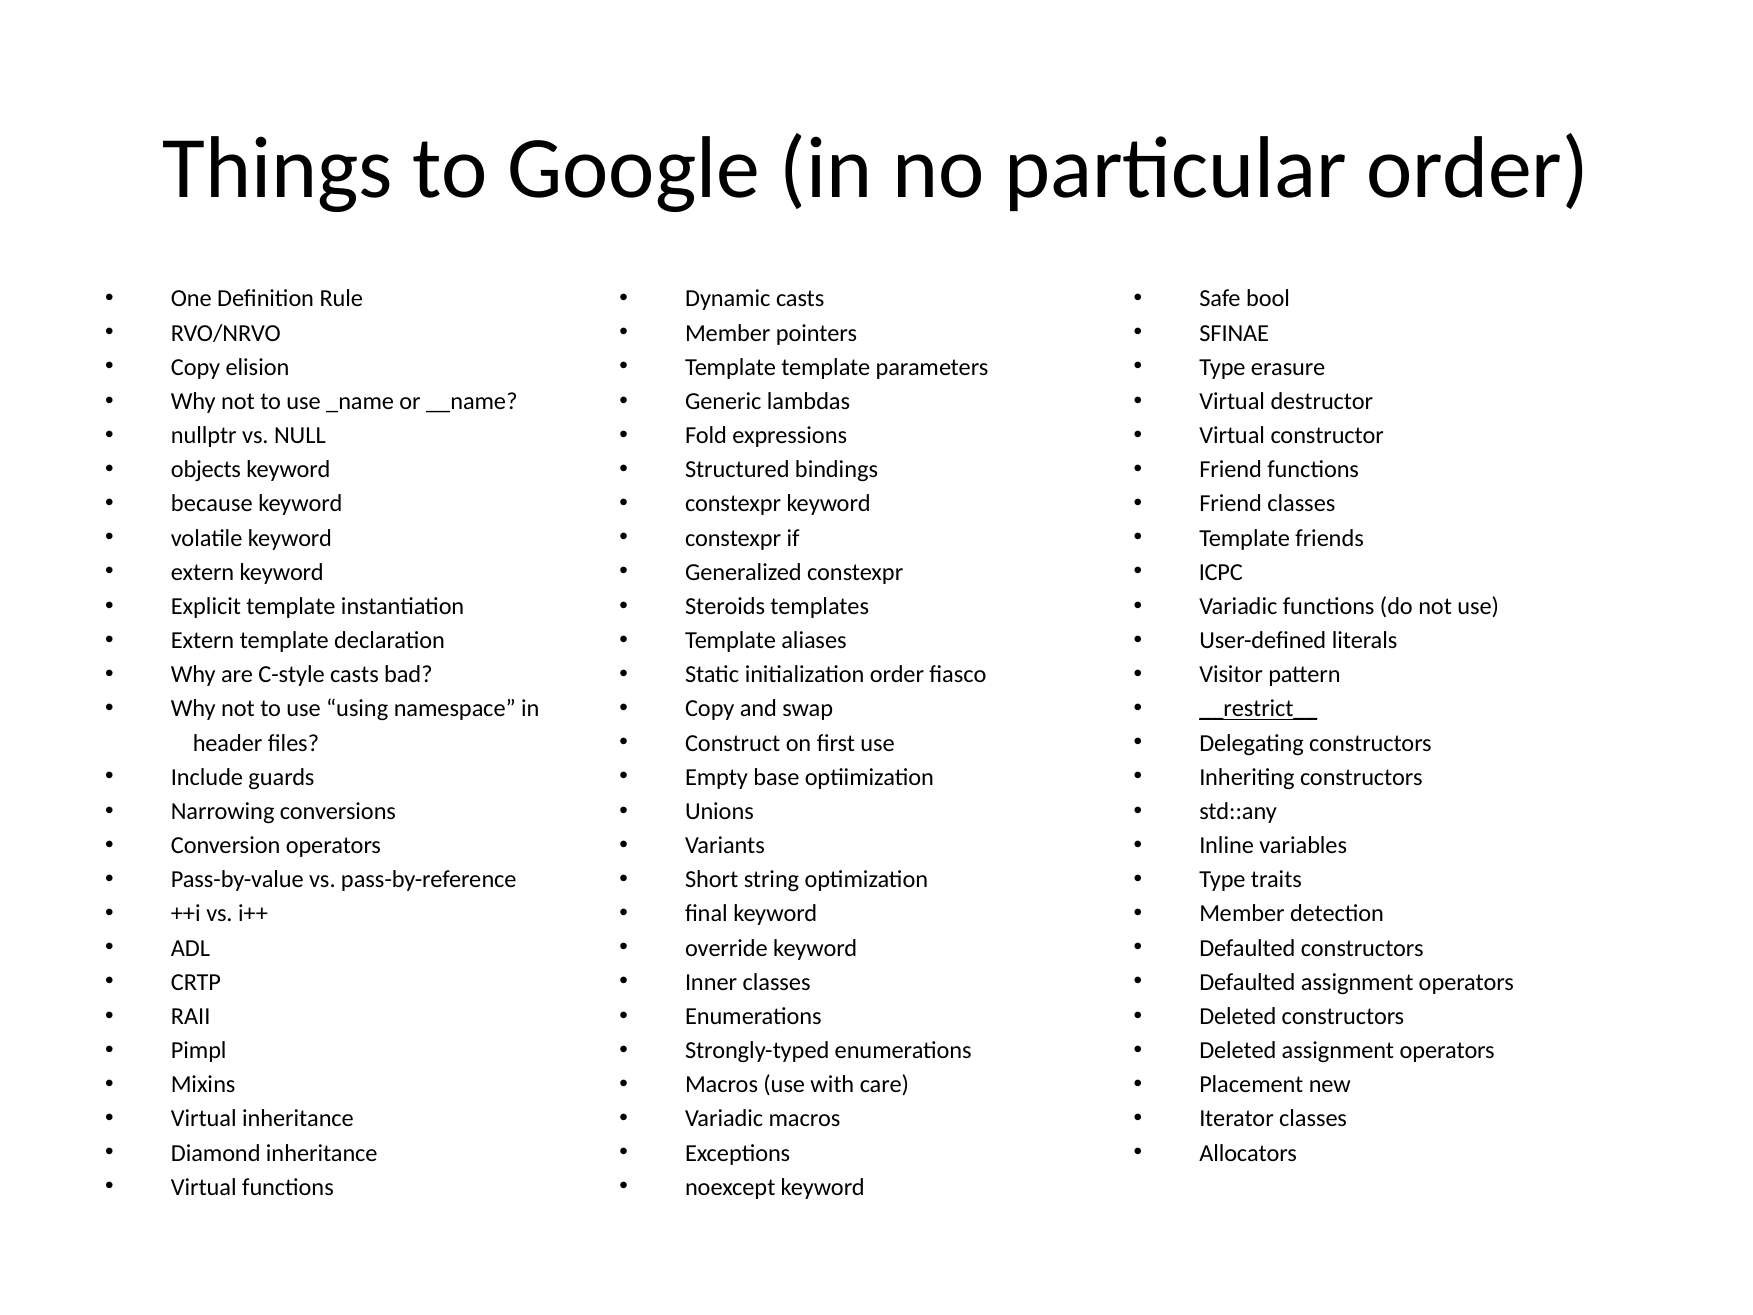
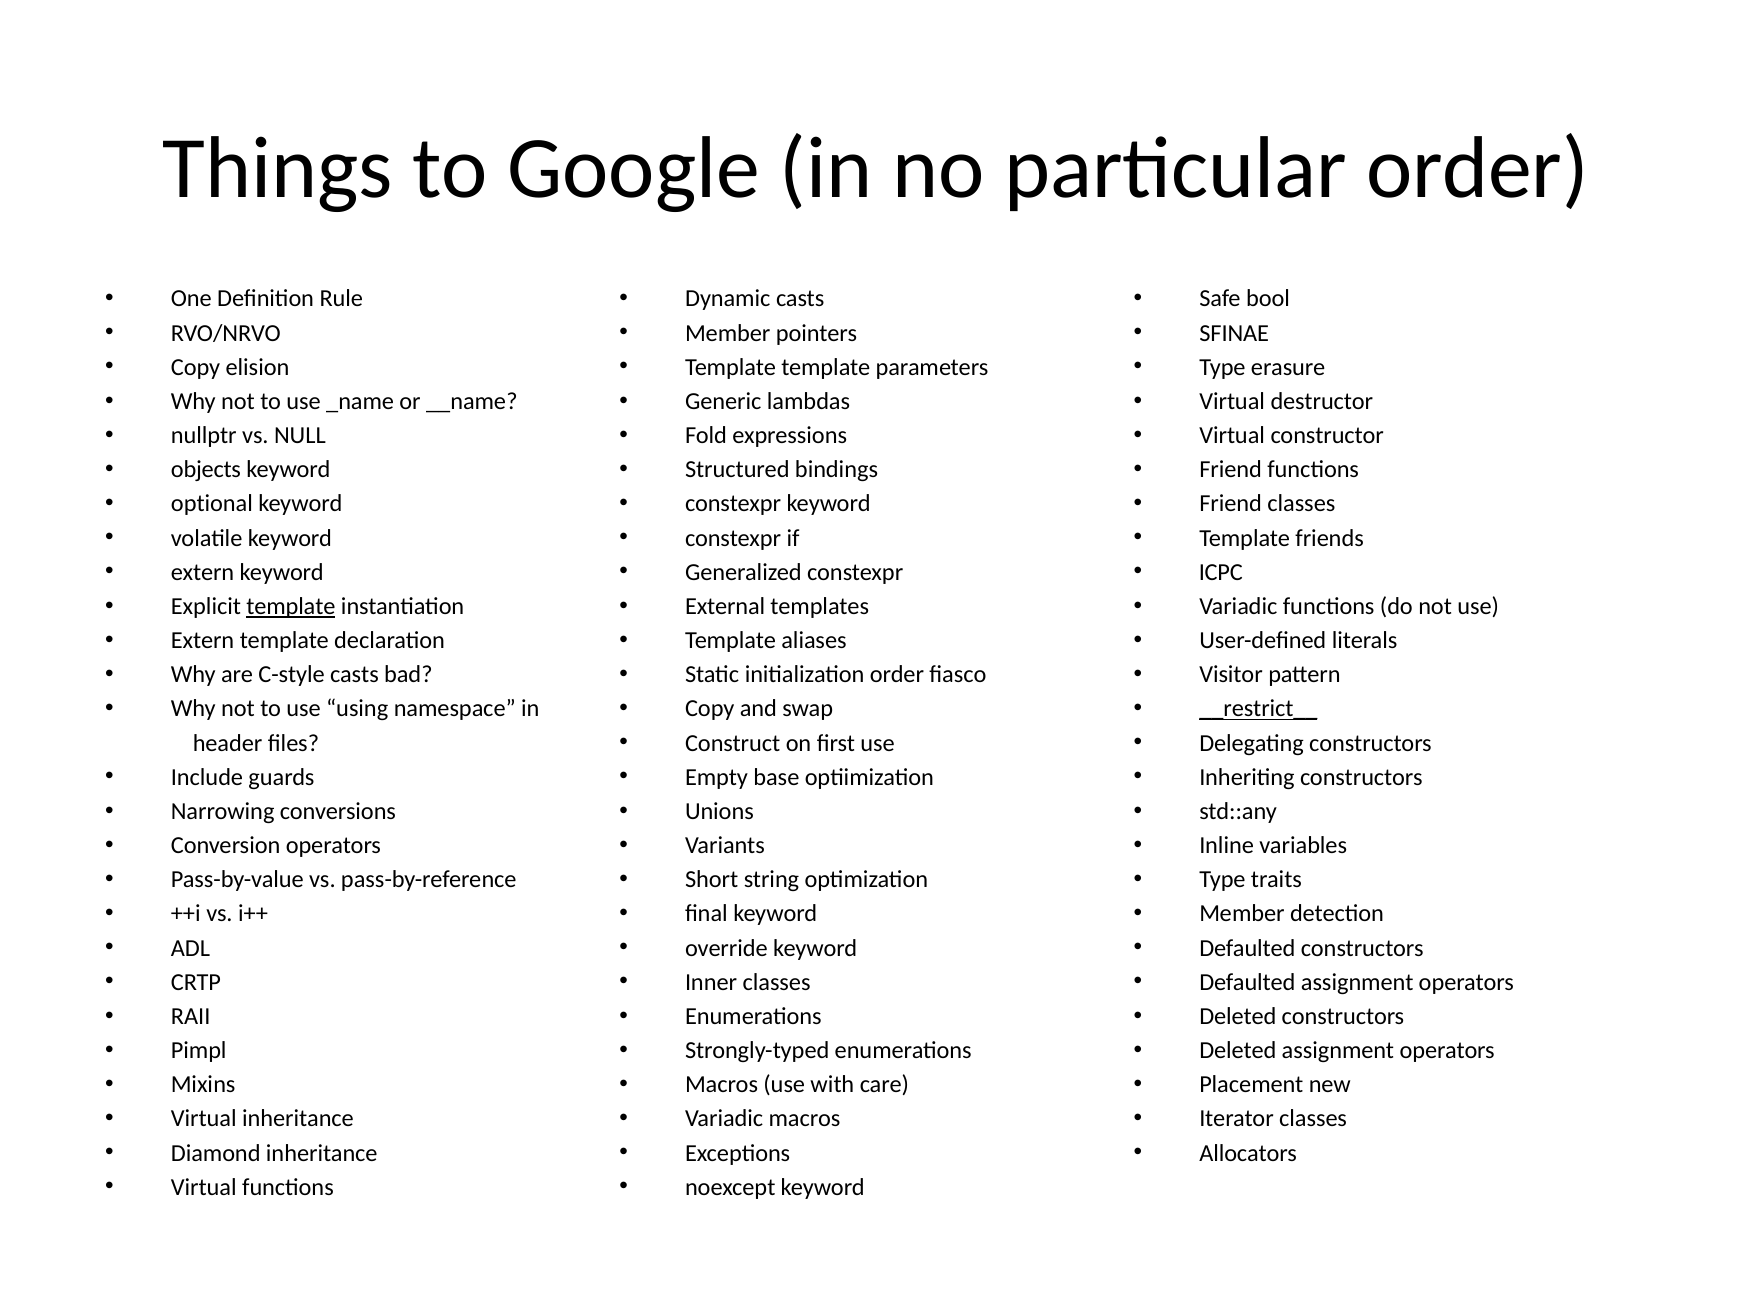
because: because -> optional (212, 504)
template underline: none -> present (291, 606)
Steroids: Steroids -> External (725, 606)
